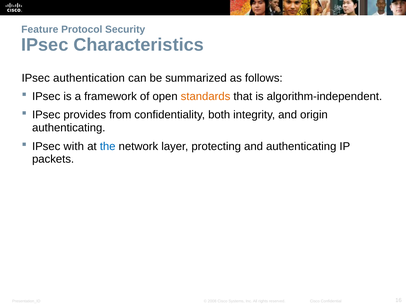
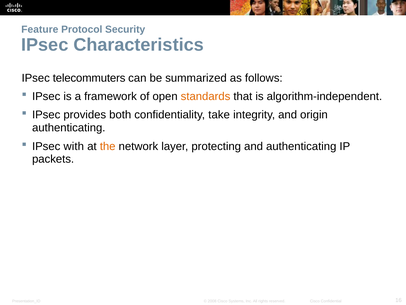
authentication: authentication -> telecommuters (89, 78)
from: from -> both (120, 115)
both: both -> take (219, 115)
the colour: blue -> orange (108, 146)
